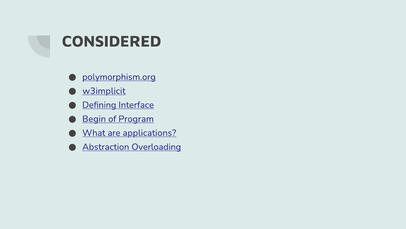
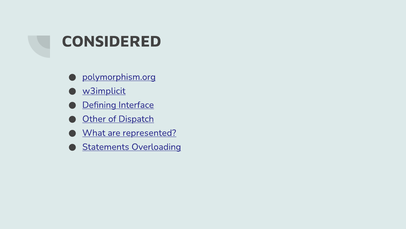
Begin: Begin -> Other (94, 119)
Program: Program -> Dispatch (136, 119)
applications: applications -> represented (149, 133)
Abstraction: Abstraction -> Statements (106, 146)
